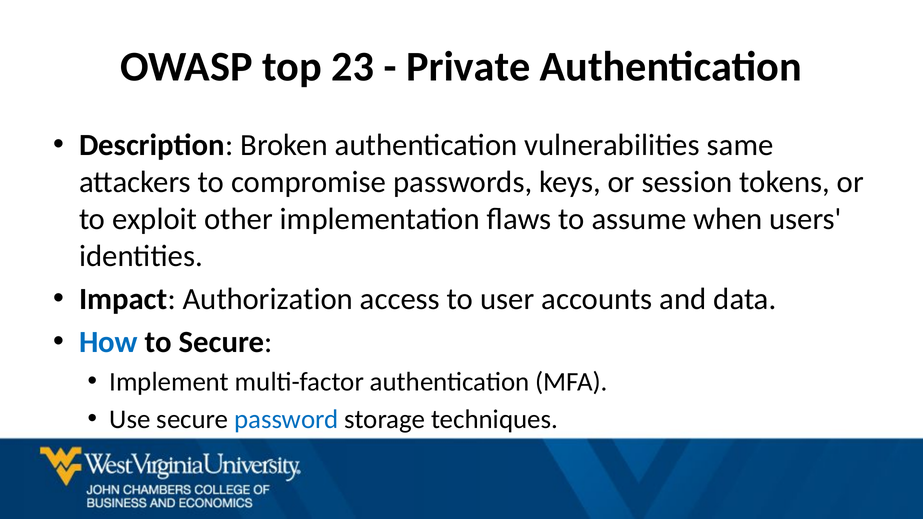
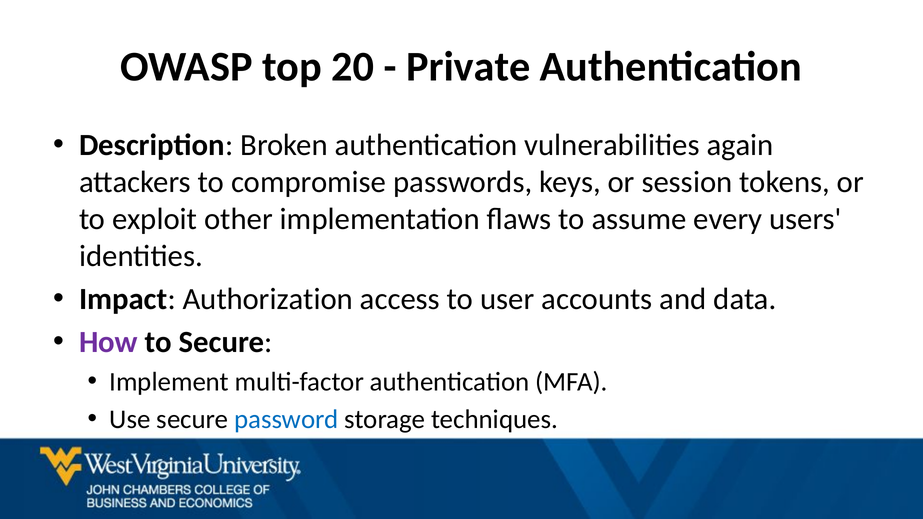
23: 23 -> 20 (353, 67)
same: same -> again (740, 145)
when: when -> every (728, 219)
How colour: blue -> purple (108, 342)
